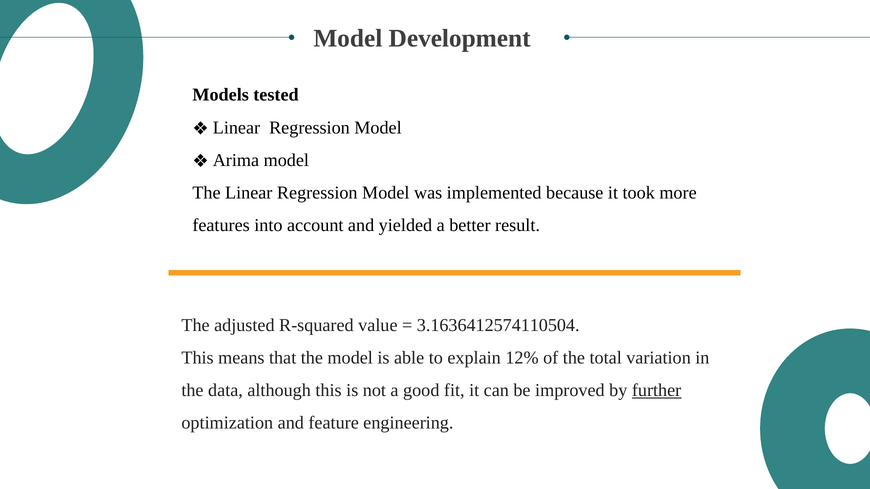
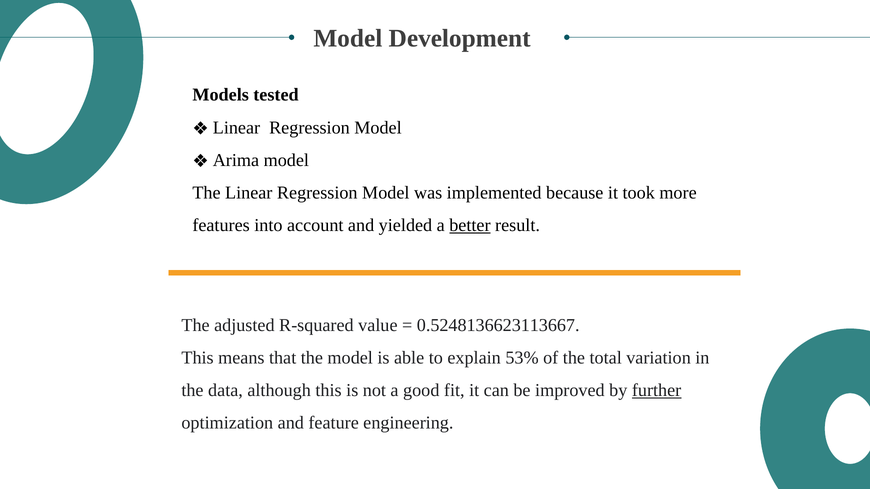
better underline: none -> present (470, 226)
3.1636412574110504: 3.1636412574110504 -> 0.5248136623113667 (498, 325)
12%: 12% -> 53% (522, 358)
